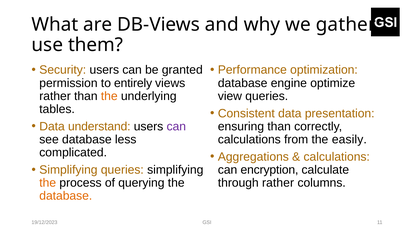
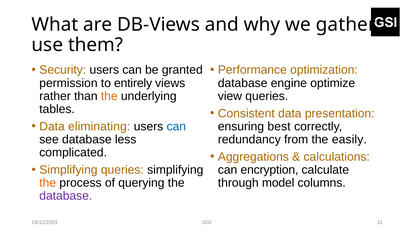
understand: understand -> eliminating (99, 126)
can colour: purple -> blue (176, 126)
ensuring than: than -> best (279, 126)
calculations: calculations -> redundancy (249, 139)
through rather: rather -> model (278, 183)
database colour: orange -> purple (66, 196)
